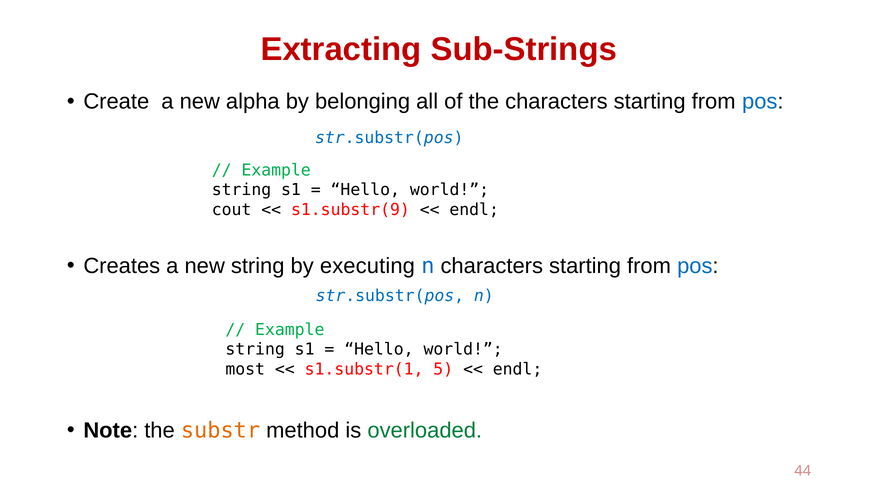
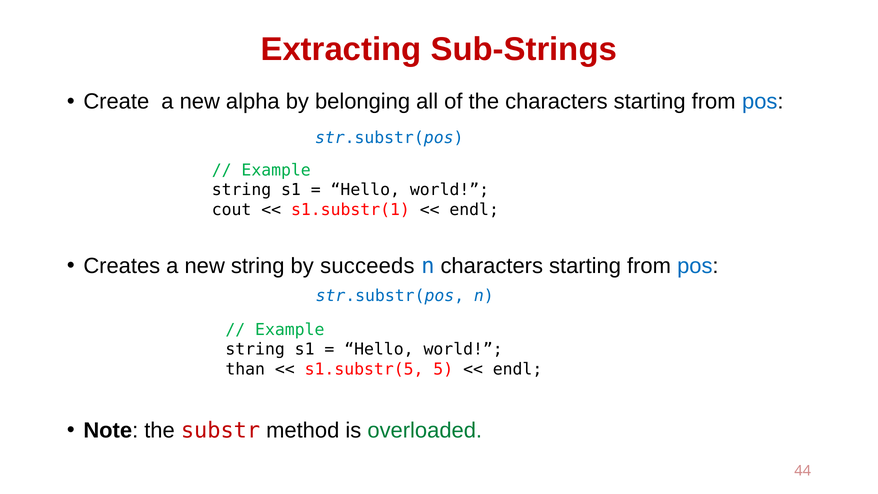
s1.substr(9: s1.substr(9 -> s1.substr(1 (350, 210)
executing: executing -> succeeds (367, 266)
most: most -> than (245, 369)
s1.substr(1: s1.substr(1 -> s1.substr(5 (364, 369)
substr colour: orange -> red (221, 430)
